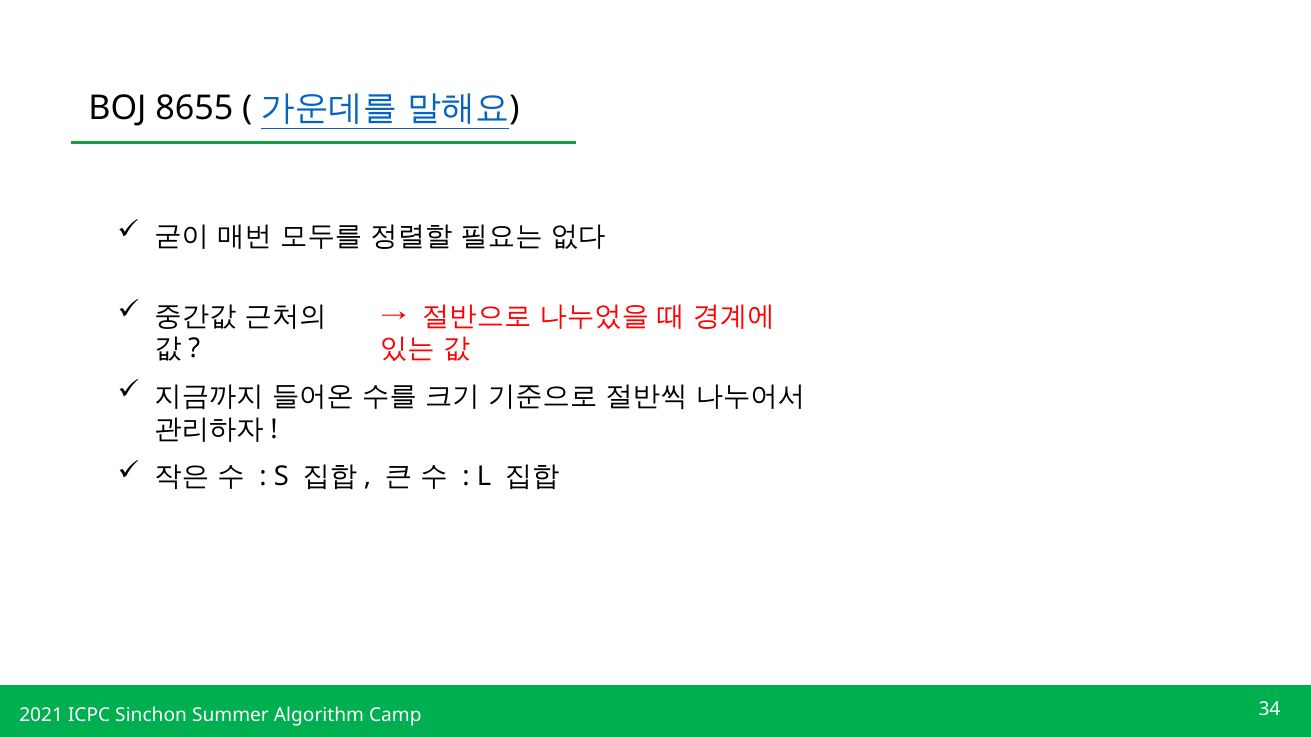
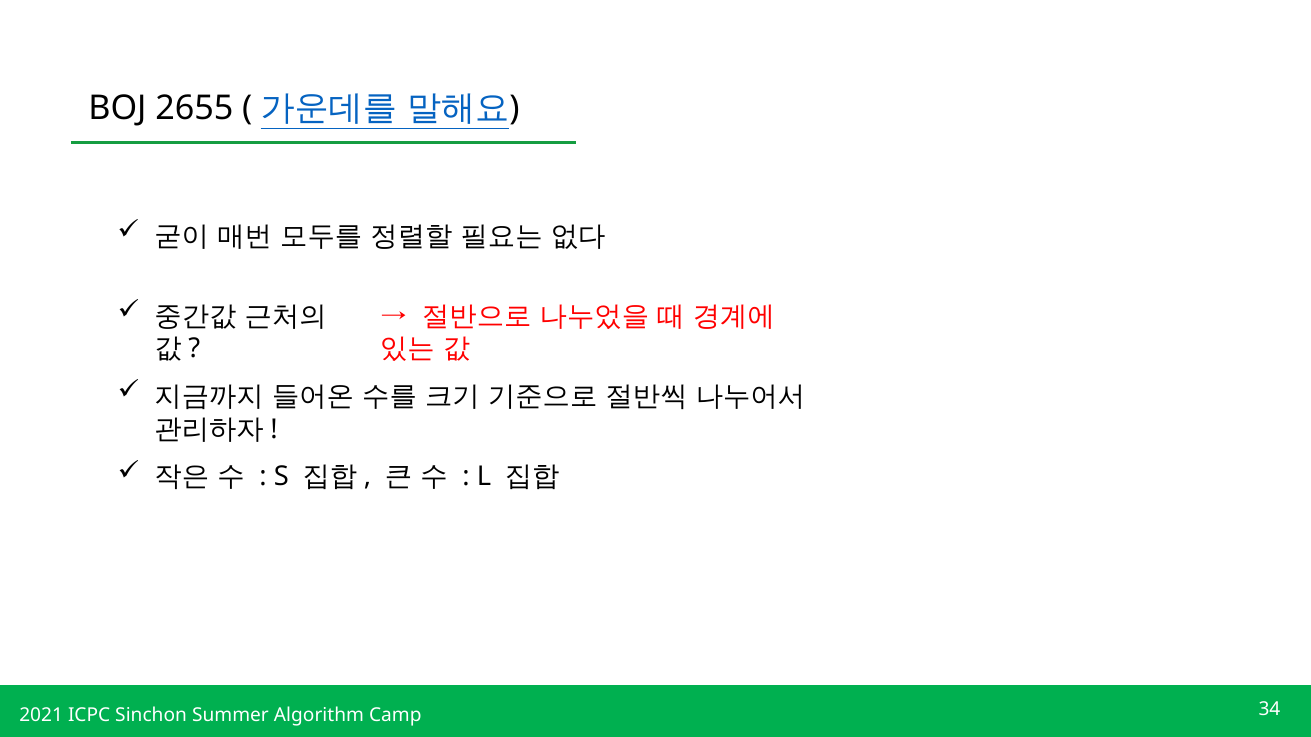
8655: 8655 -> 2655 (194, 109)
